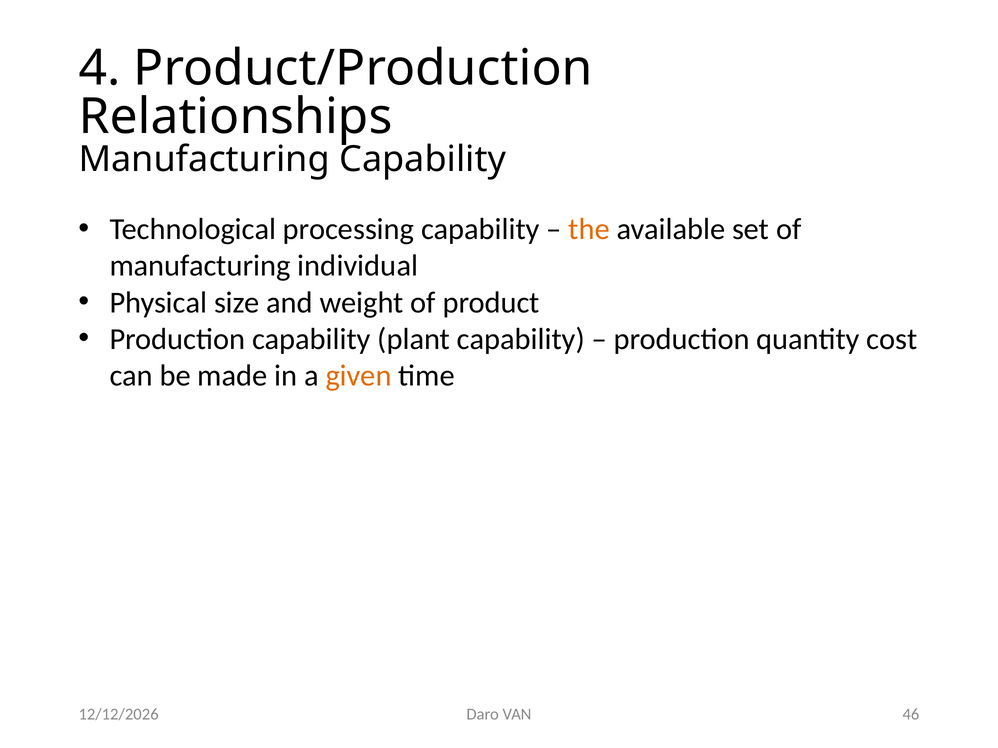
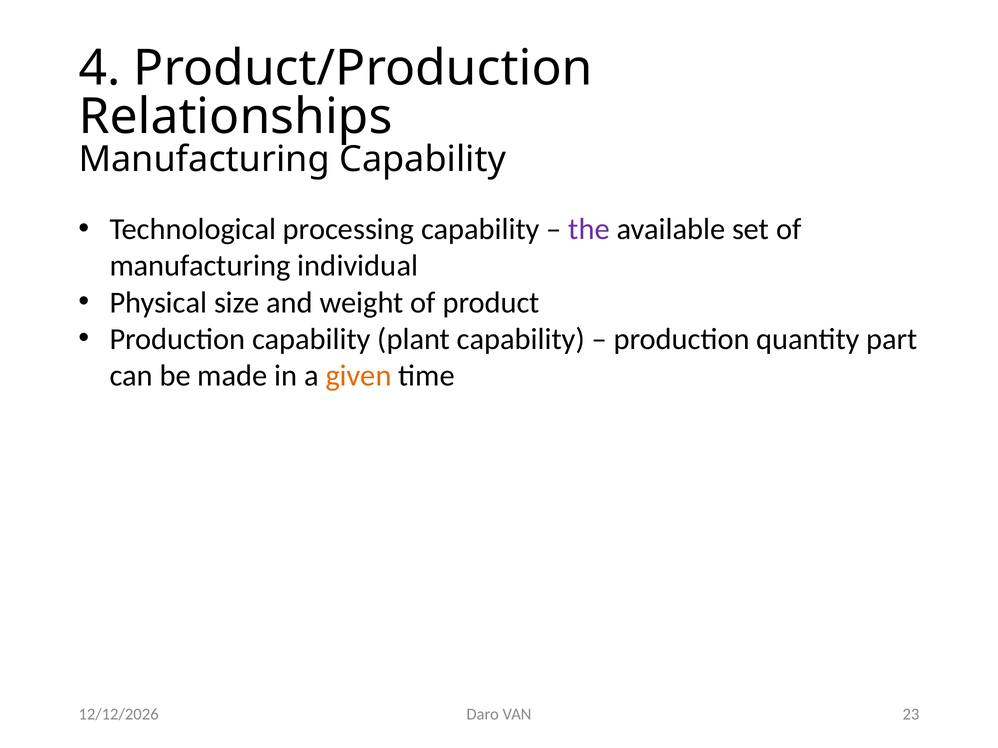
the colour: orange -> purple (589, 230)
cost: cost -> part (892, 339)
46: 46 -> 23 (911, 715)
